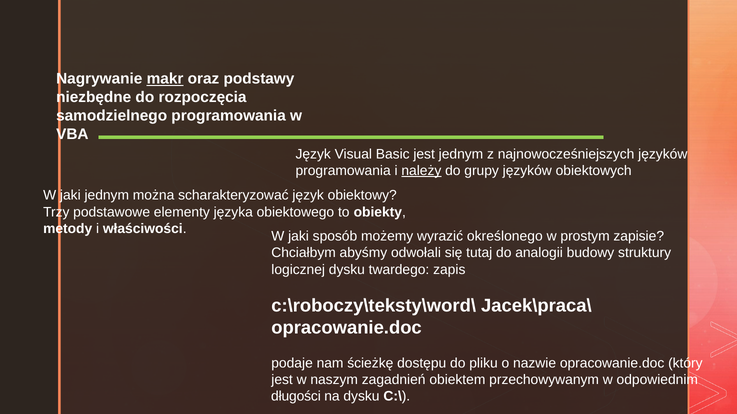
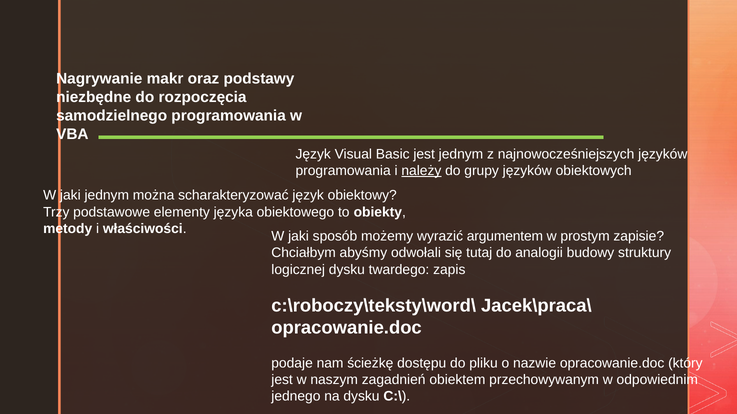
makr underline: present -> none (165, 79)
określonego: określonego -> argumentem (505, 237)
długości: długości -> jednego (296, 397)
